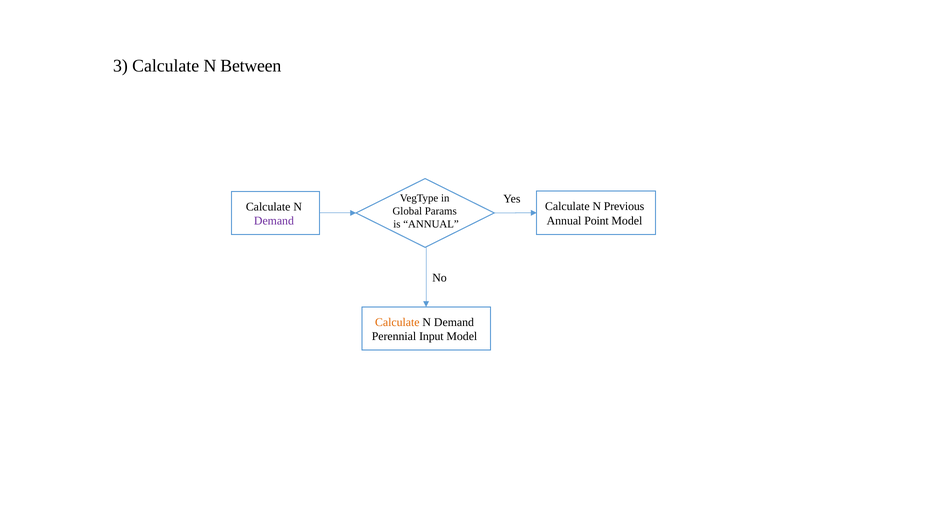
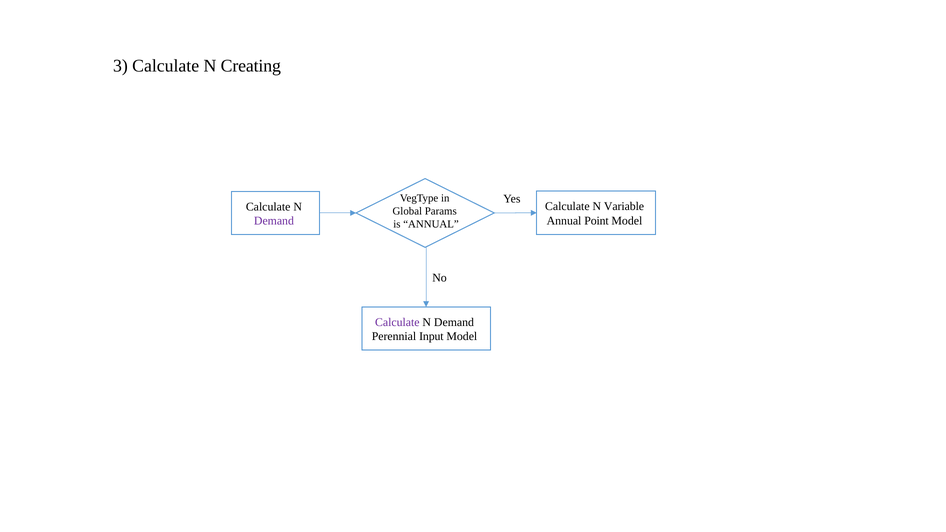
Between: Between -> Creating (251, 66)
Previous: Previous -> Variable (624, 207)
Calculate colour: orange -> purple (397, 322)
